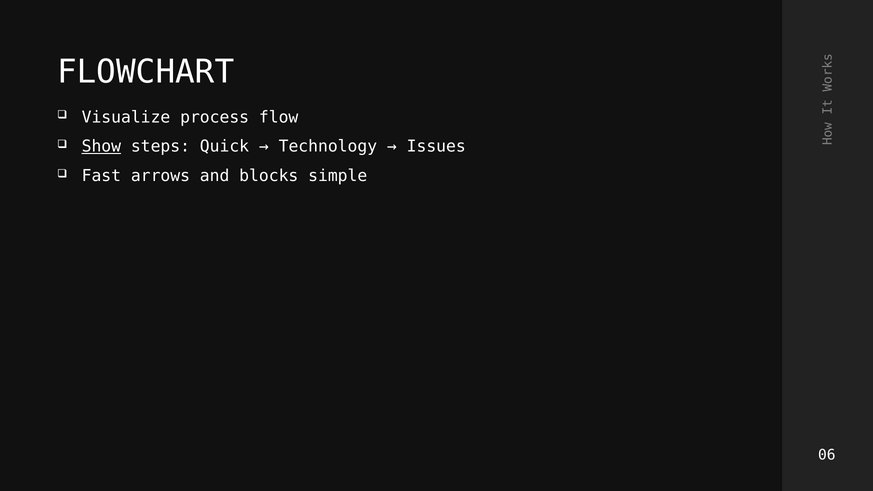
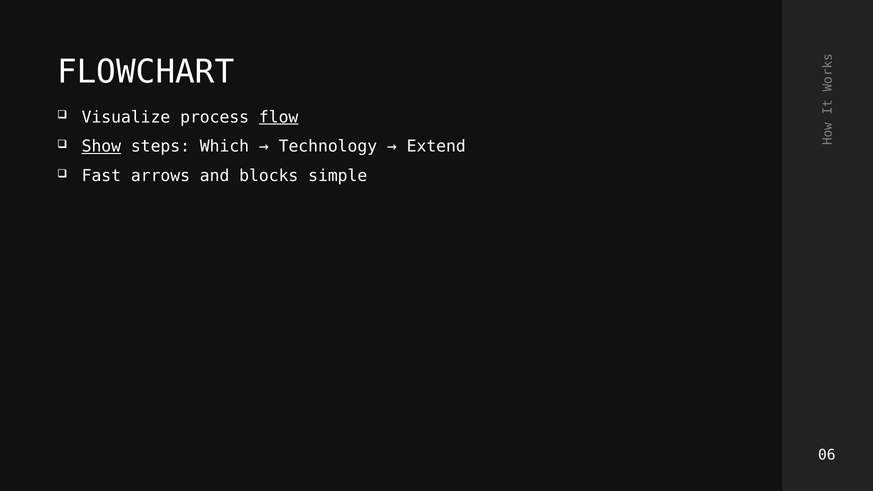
flow underline: none -> present (279, 117)
Quick: Quick -> Which (224, 147)
Issues: Issues -> Extend (436, 147)
